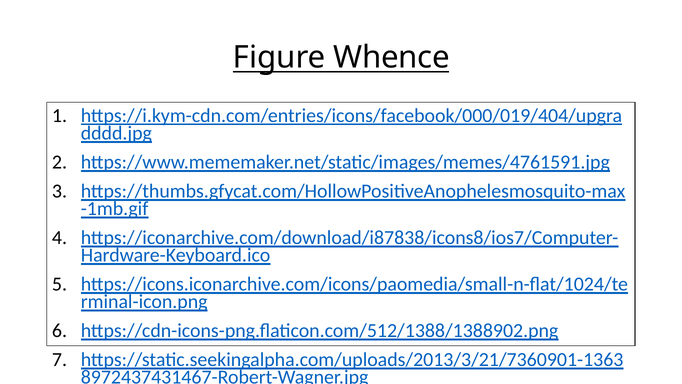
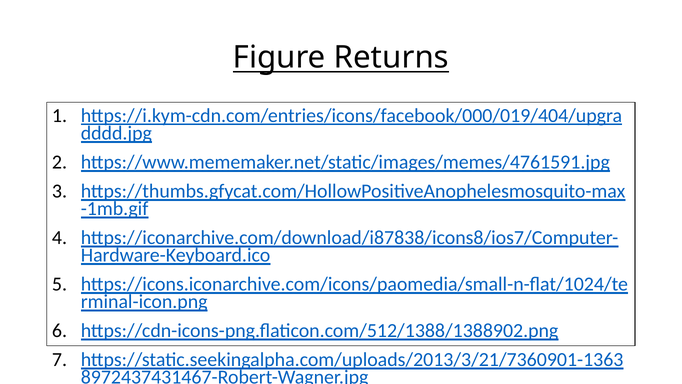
Whence: Whence -> Returns (391, 57)
